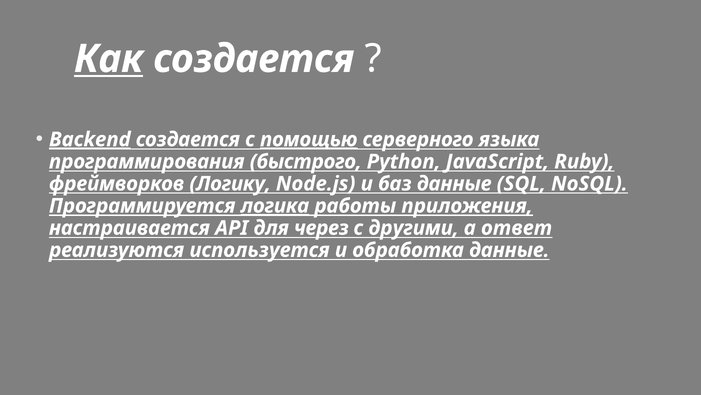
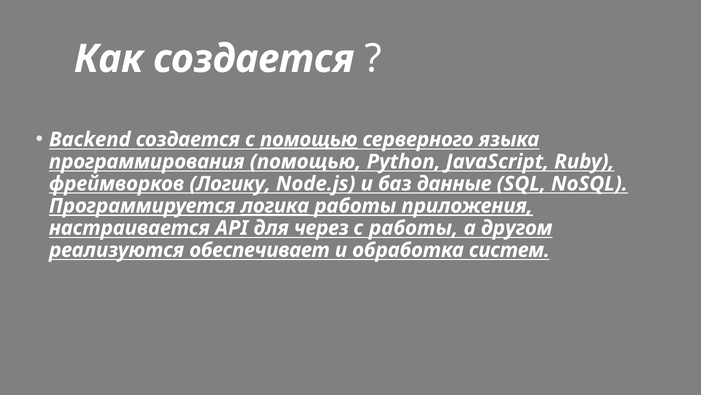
Как underline: present -> none (109, 59)
Backend underline: present -> none (90, 139)
программирования быстрого: быстрого -> помощью (306, 161)
с другими: другими -> работы (413, 228)
ответ: ответ -> другом (517, 228)
используется: используется -> обеспечивает (260, 250)
обработка данные: данные -> систем (509, 250)
